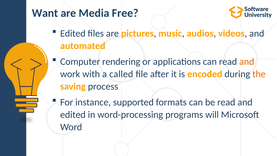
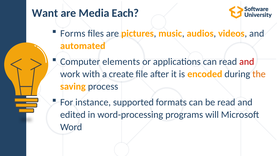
Free: Free -> Each (125, 13)
Edited: Edited -> Forms (73, 33)
rendering: rendering -> elements (121, 62)
and colour: orange -> red (247, 62)
called: called -> create (121, 74)
